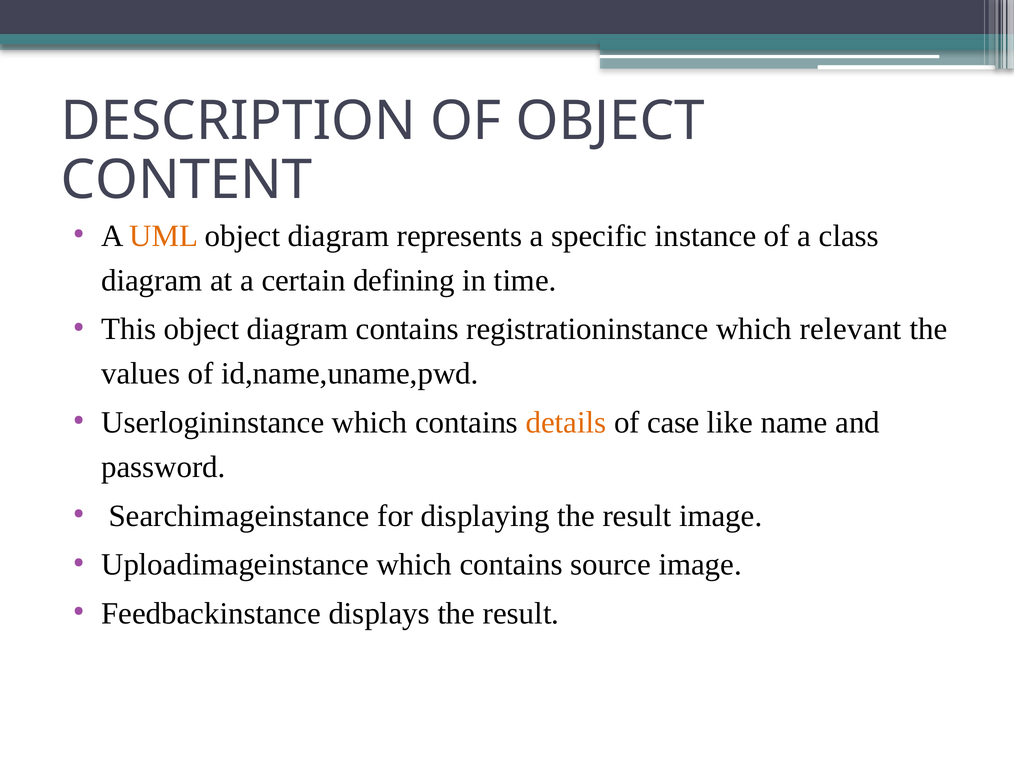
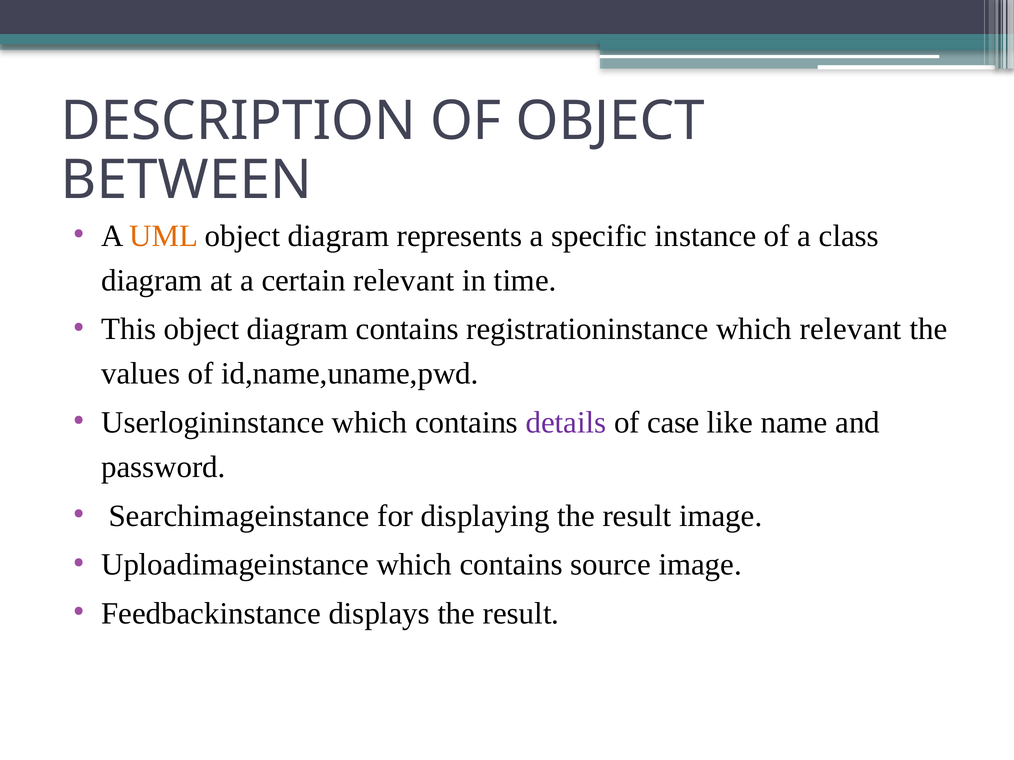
CONTENT: CONTENT -> BETWEEN (186, 180)
certain defining: defining -> relevant (404, 281)
details colour: orange -> purple (566, 423)
